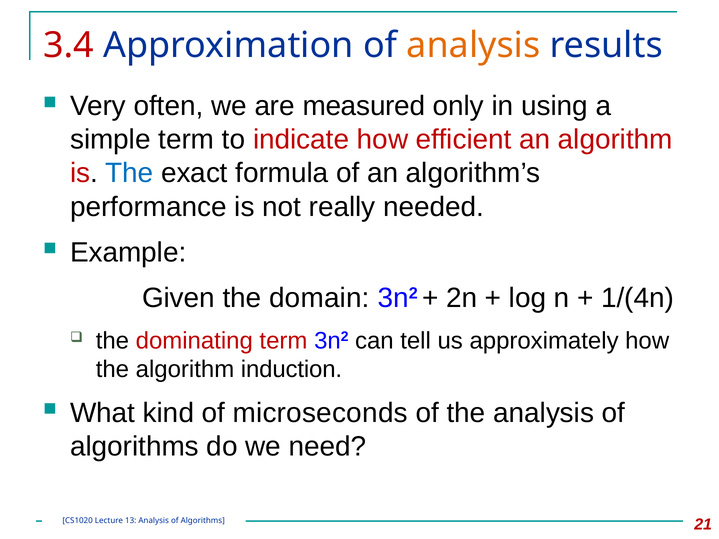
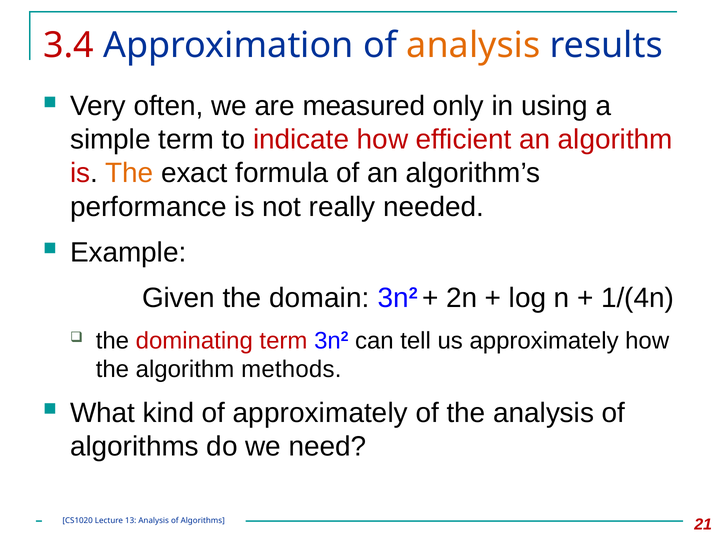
The colour: blue -> orange (129, 173)
induction: induction -> methods (291, 370)
of microseconds: microseconds -> approximately (320, 413)
